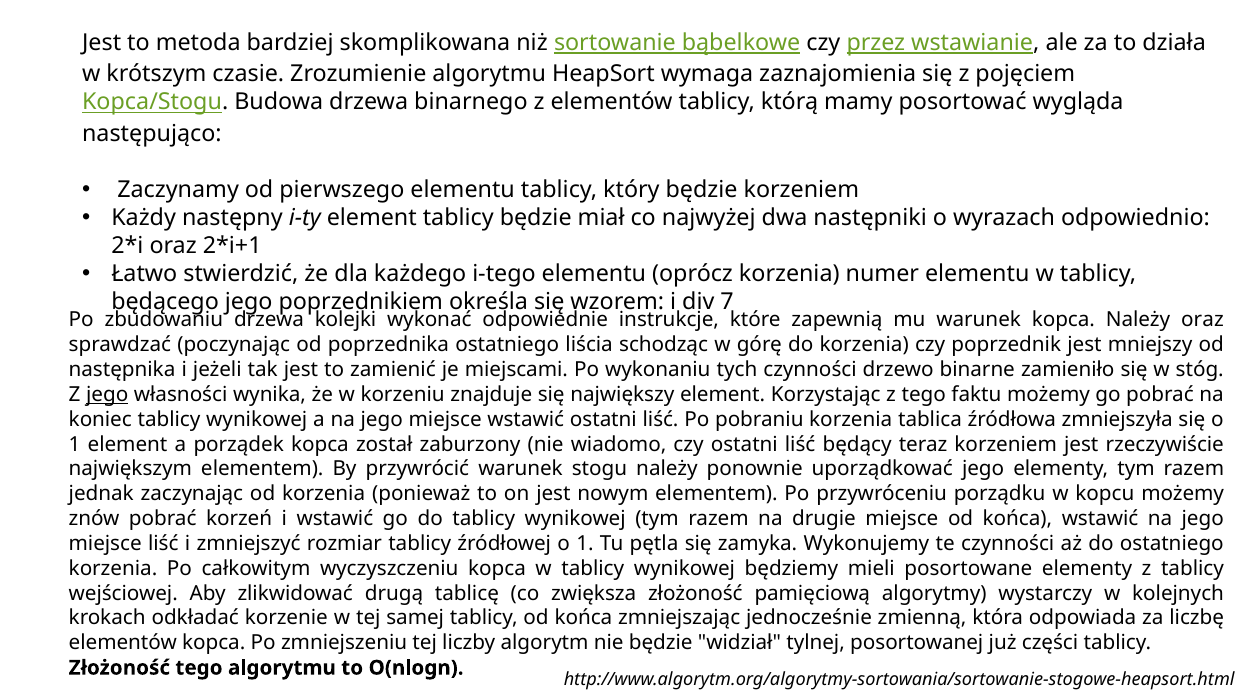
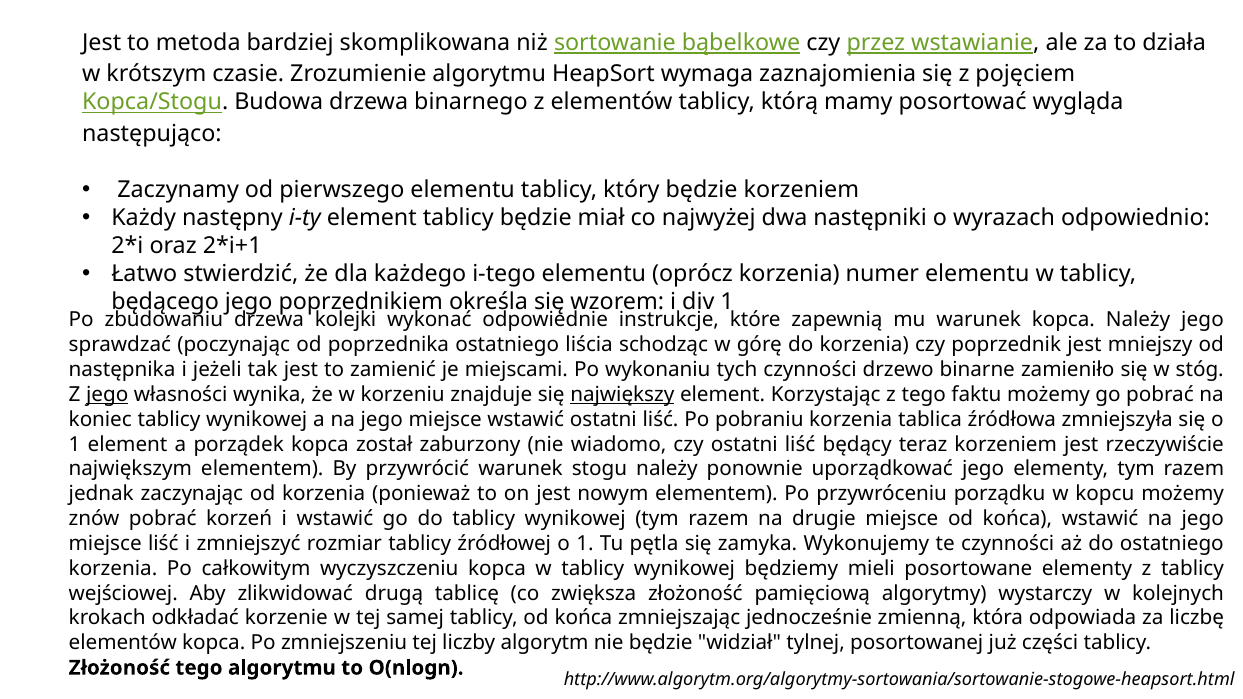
div 7: 7 -> 1 (727, 302)
Należy oraz: oraz -> jego (1202, 320)
największy underline: none -> present (622, 395)
